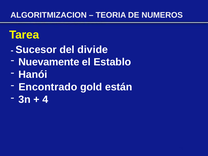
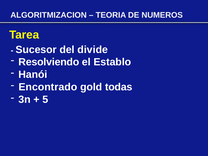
Nuevamente: Nuevamente -> Resolviendo (49, 62)
están: están -> todas (119, 87)
4: 4 -> 5 (45, 100)
